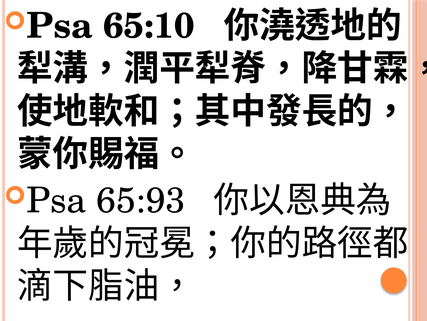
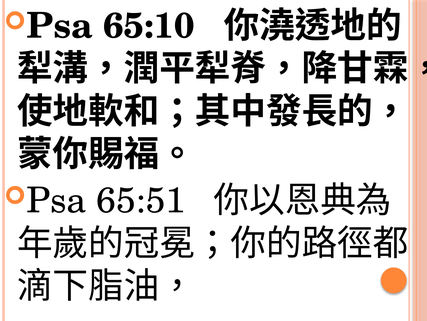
65:93: 65:93 -> 65:51 (141, 200)
